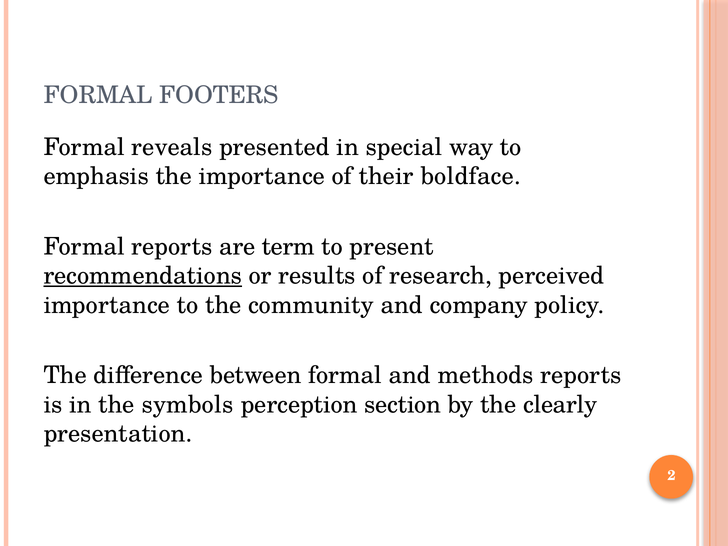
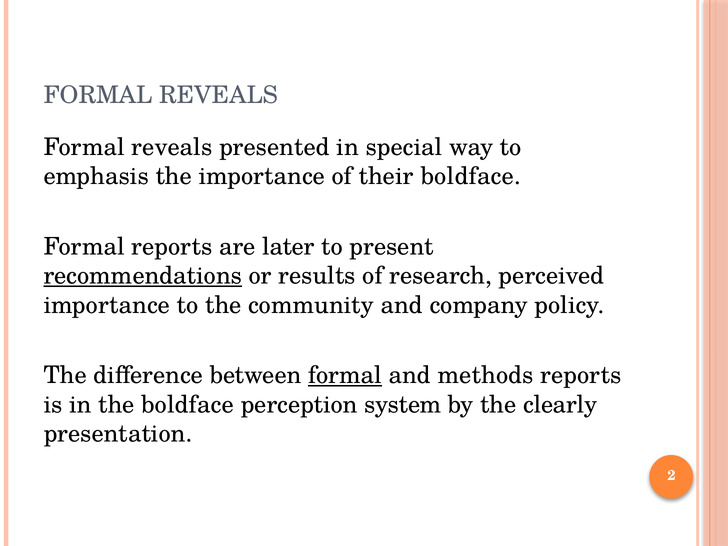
FOOTERS: FOOTERS -> REVEALS (219, 95)
term: term -> later (288, 247)
formal underline: none -> present (345, 375)
the symbols: symbols -> boldface (188, 405)
section: section -> system (403, 405)
